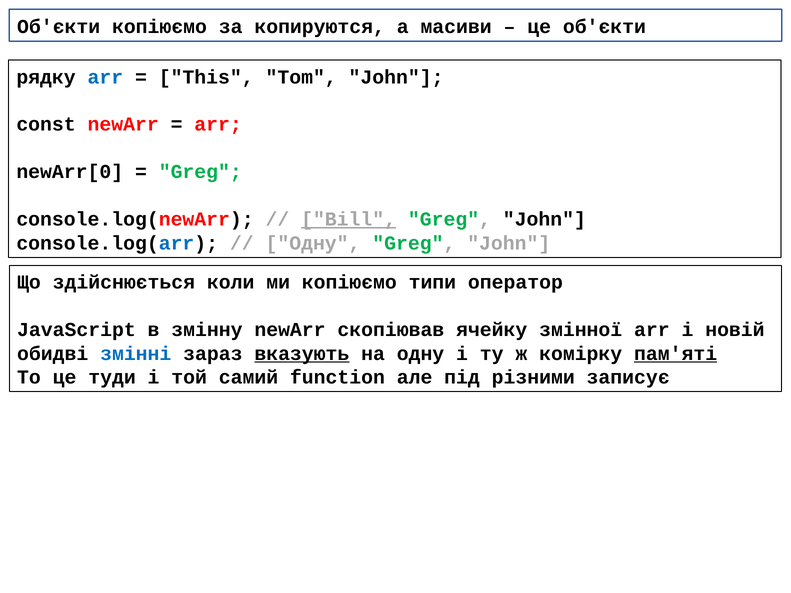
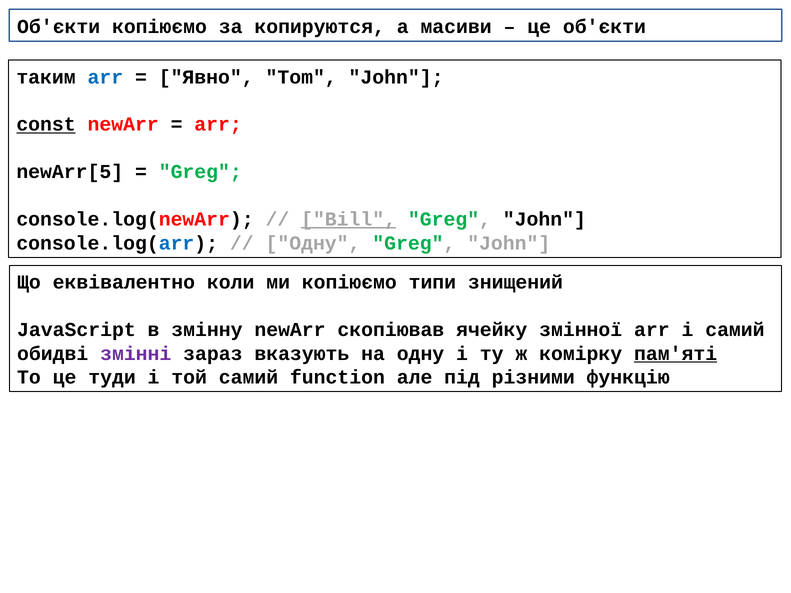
рядку: рядку -> таким (46, 77)
This: This -> Явно (206, 77)
const underline: none -> present (46, 124)
newArr[0: newArr[0 -> newArr[5 (70, 172)
здійснюється: здійснюється -> еквівалентно (124, 283)
оператор: оператор -> знищений (515, 283)
і новій: новій -> самий (735, 330)
змінні colour: blue -> purple (136, 354)
вказують underline: present -> none (302, 354)
записує: записує -> функцію (628, 378)
